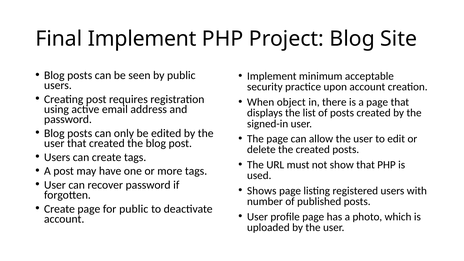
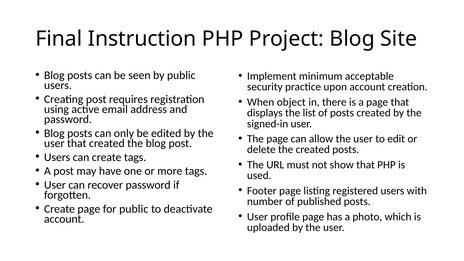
Final Implement: Implement -> Instruction (142, 39)
Shows: Shows -> Footer (262, 191)
